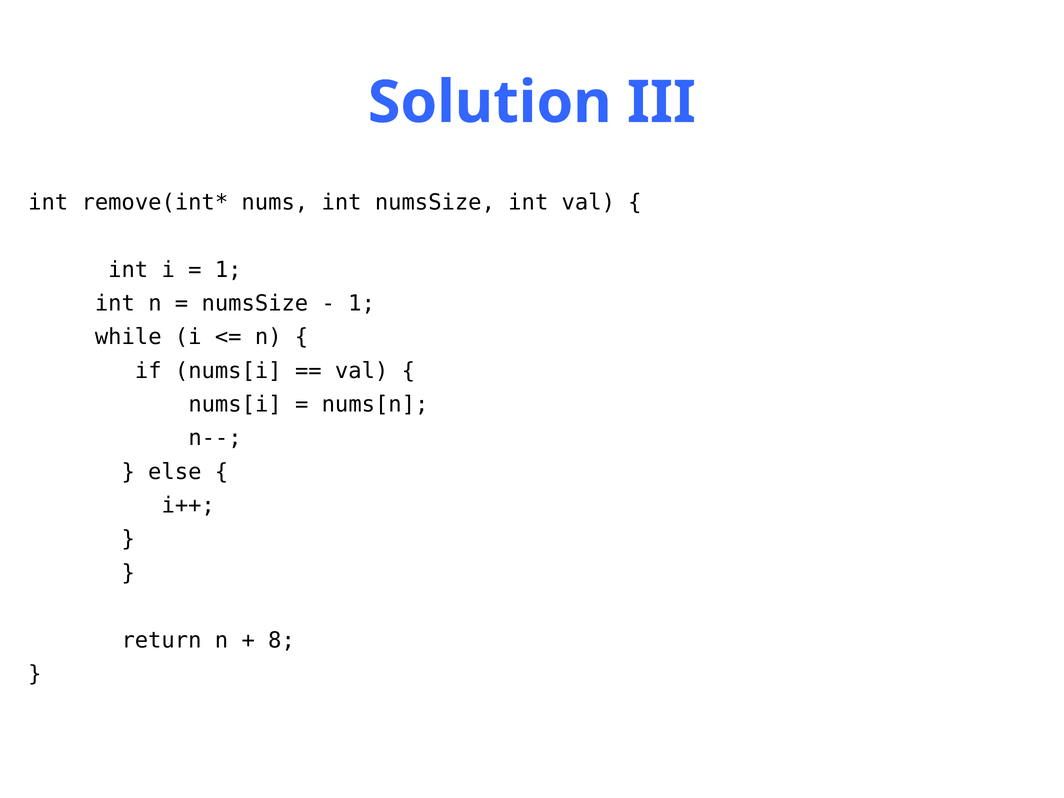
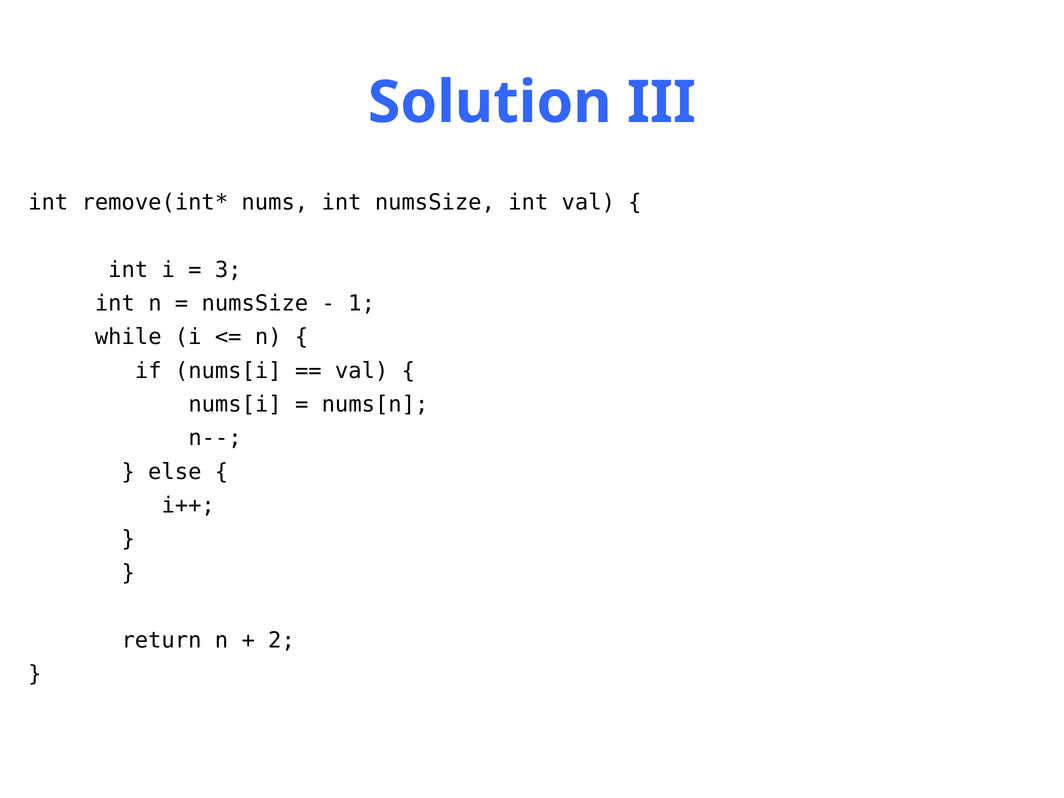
1: 1 -> 3 (228, 270)
8: 8 -> 2 (281, 640)
